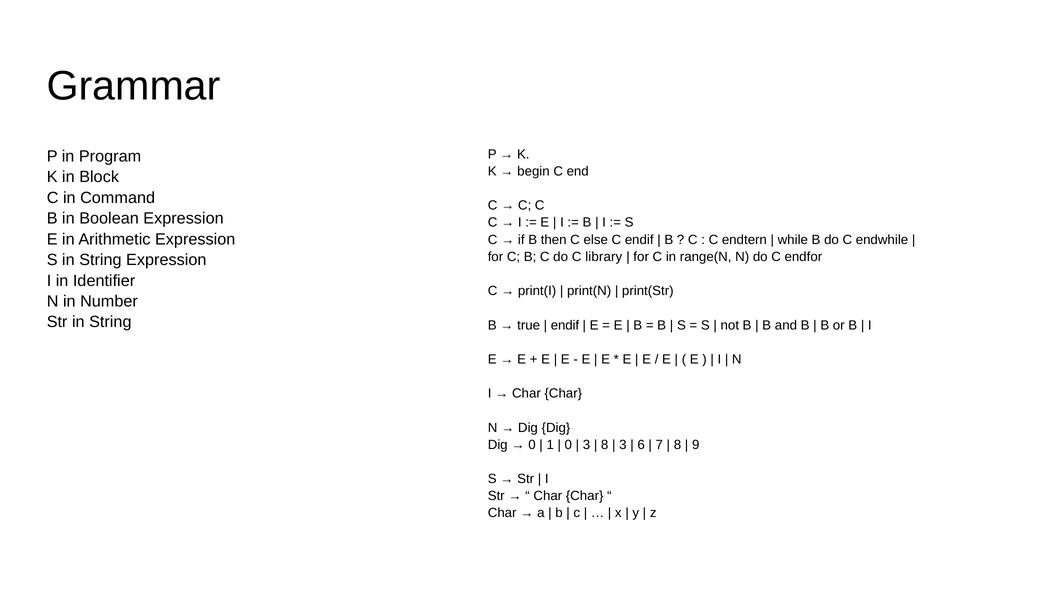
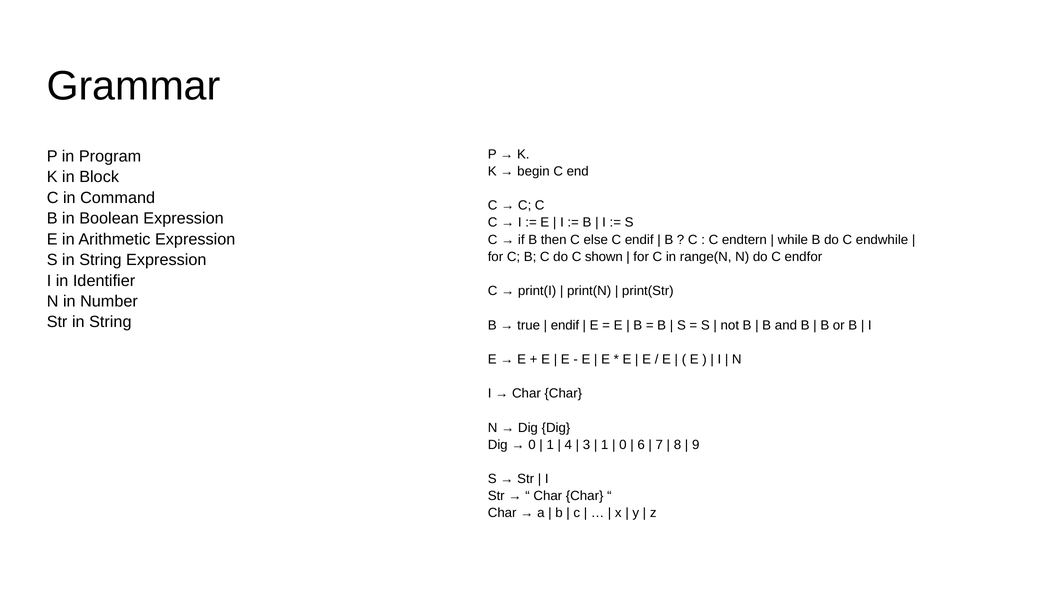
library: library -> shown (604, 257)
0: 0 -> 4 (568, 445)
8: 8 -> 1 (605, 445)
3: 3 -> 0 (623, 445)
